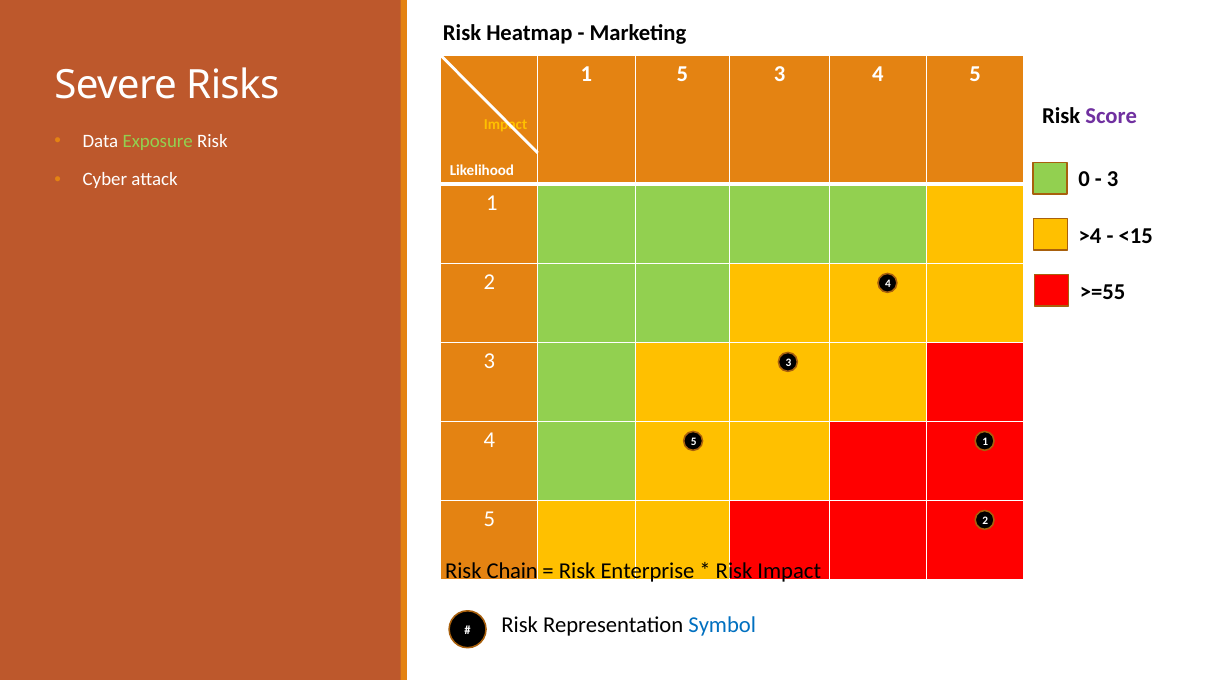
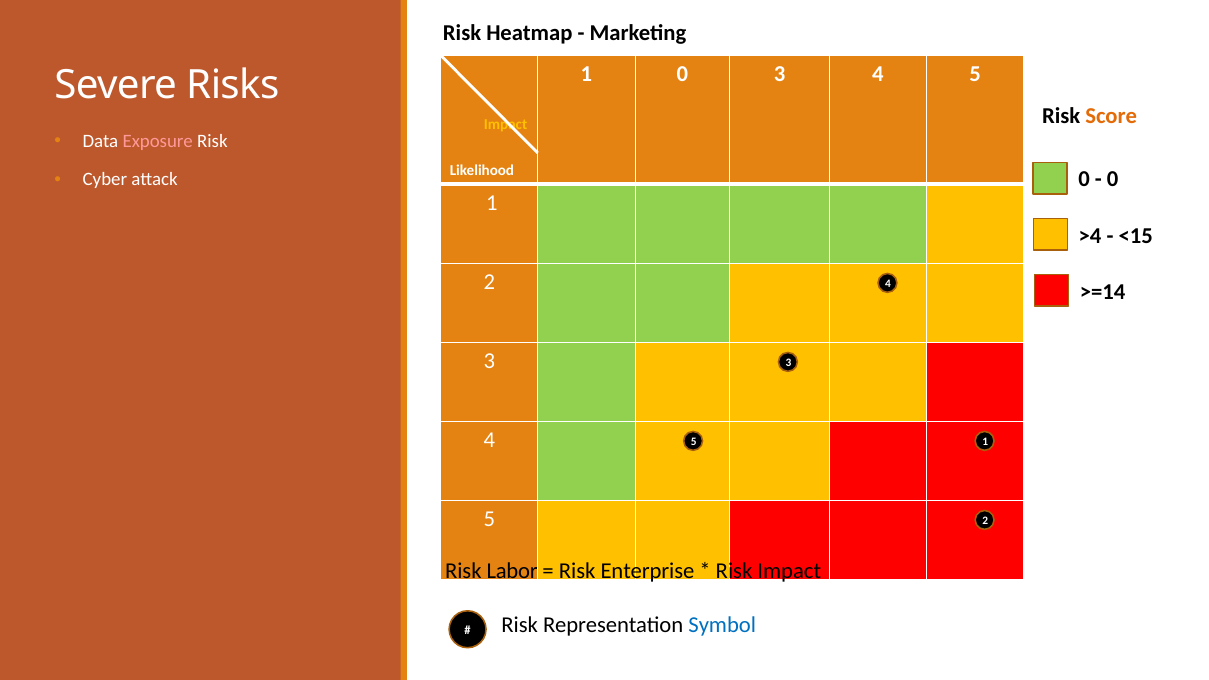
1 5: 5 -> 0 (682, 74)
Score colour: purple -> orange (1111, 116)
Exposure colour: light green -> pink (158, 142)
3: 3 -> 0 (1113, 179)
>=55: >=55 -> >=14 (1103, 292)
Chain: Chain -> Labor (512, 571)
